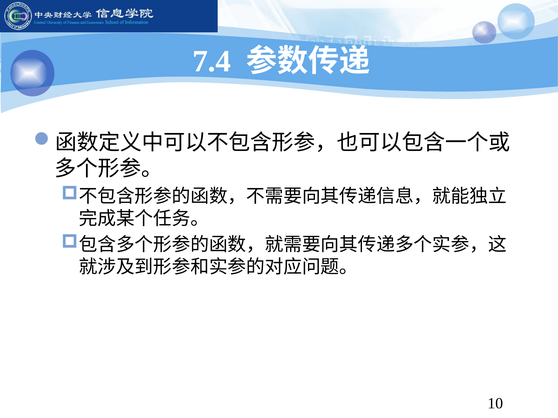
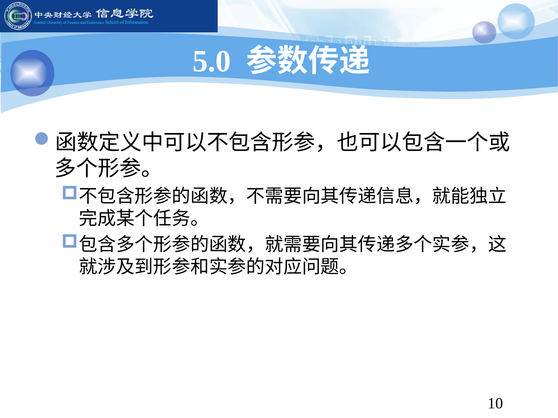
7.4: 7.4 -> 5.0 (212, 61)
